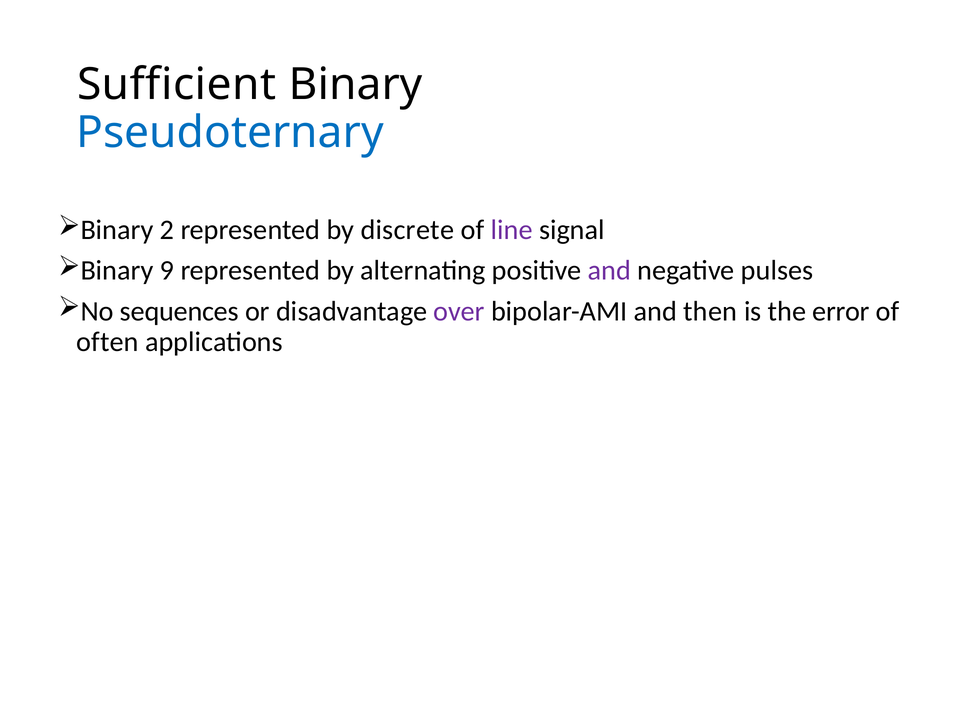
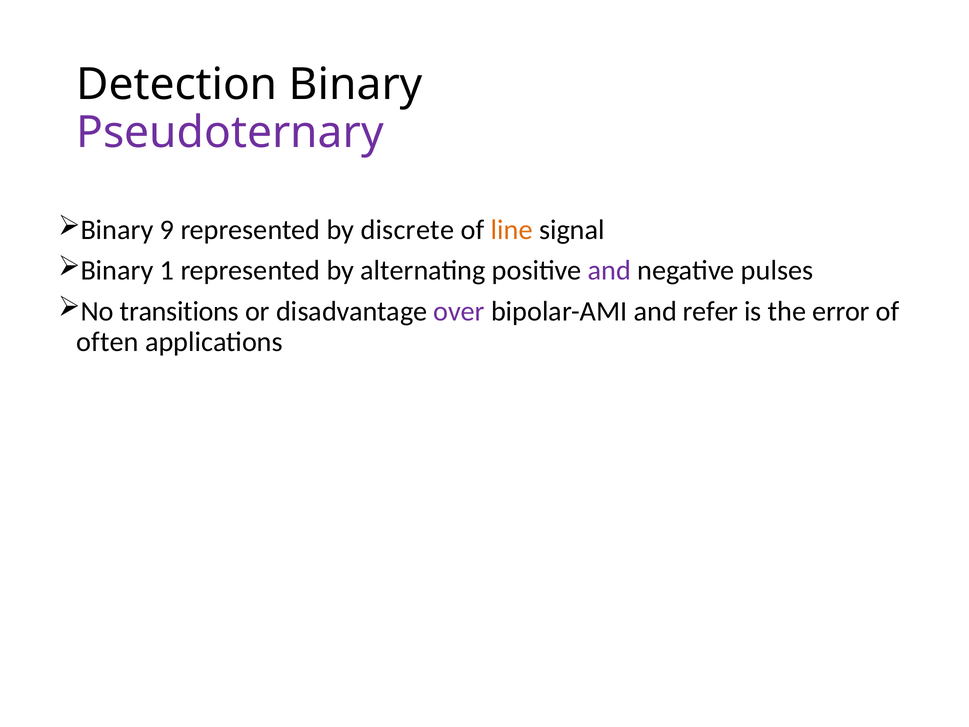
Sufficient: Sufficient -> Detection (177, 85)
Pseudoternary colour: blue -> purple (230, 133)
2: 2 -> 9 (167, 230)
line colour: purple -> orange (512, 230)
9: 9 -> 1 (167, 270)
sequences: sequences -> transitions (179, 311)
then: then -> refer (711, 311)
